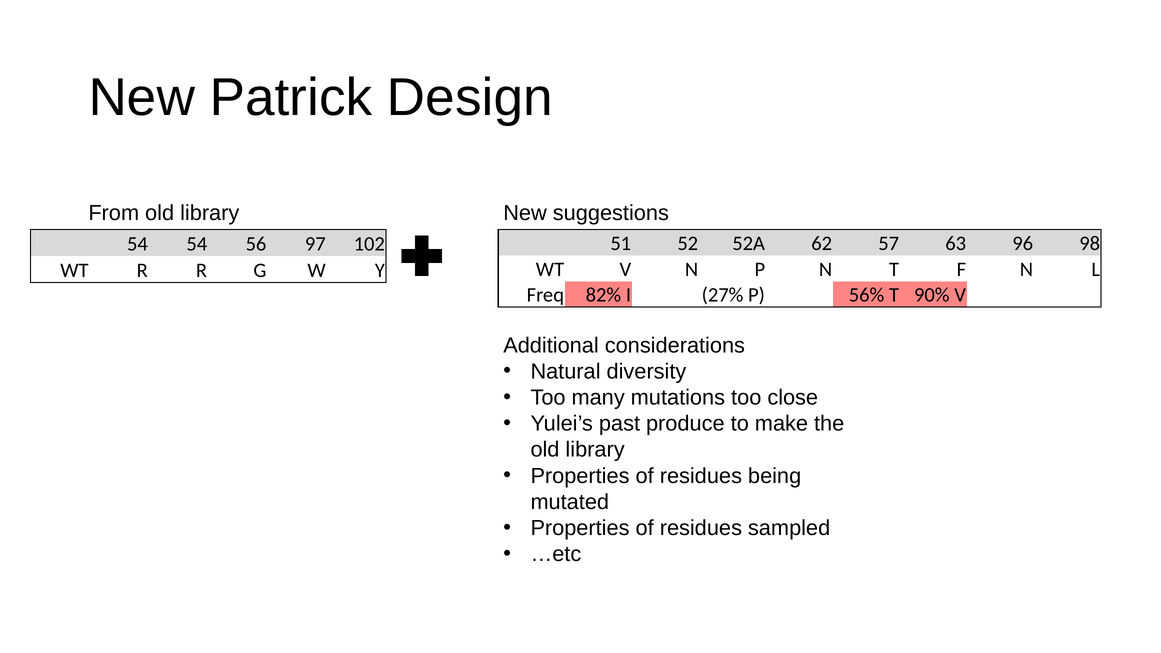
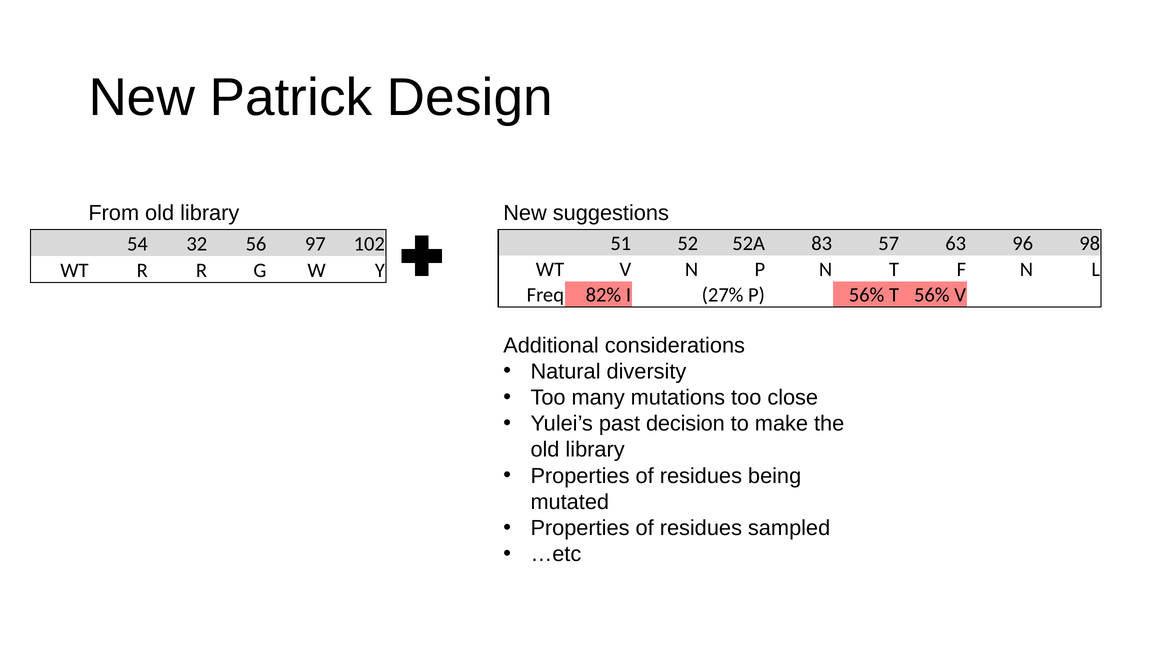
62: 62 -> 83 (822, 244)
54 54: 54 -> 32 (197, 244)
T 90%: 90% -> 56% (932, 295)
produce: produce -> decision (685, 424)
